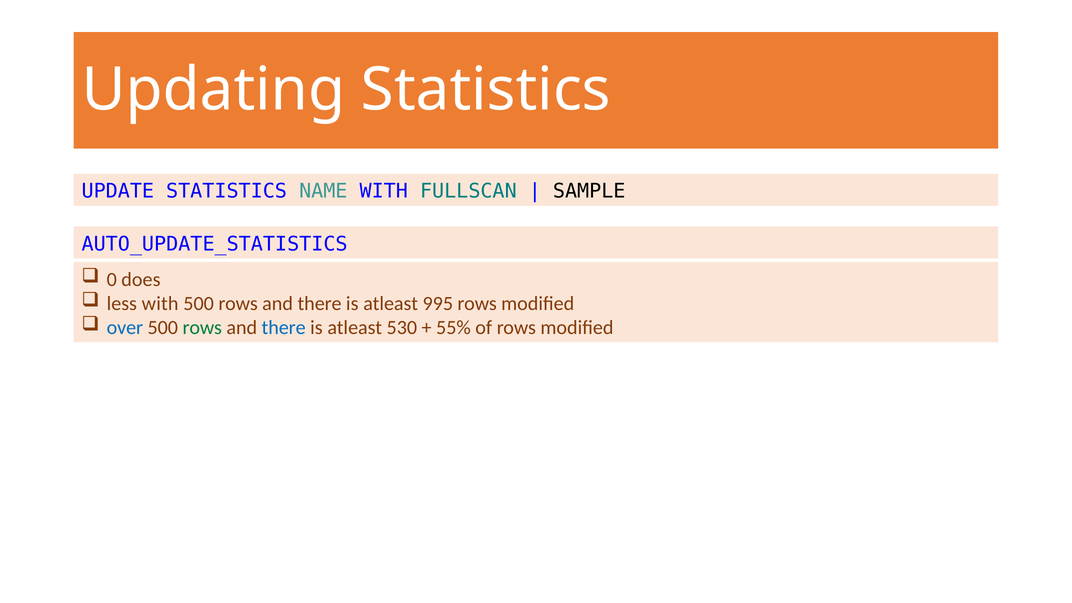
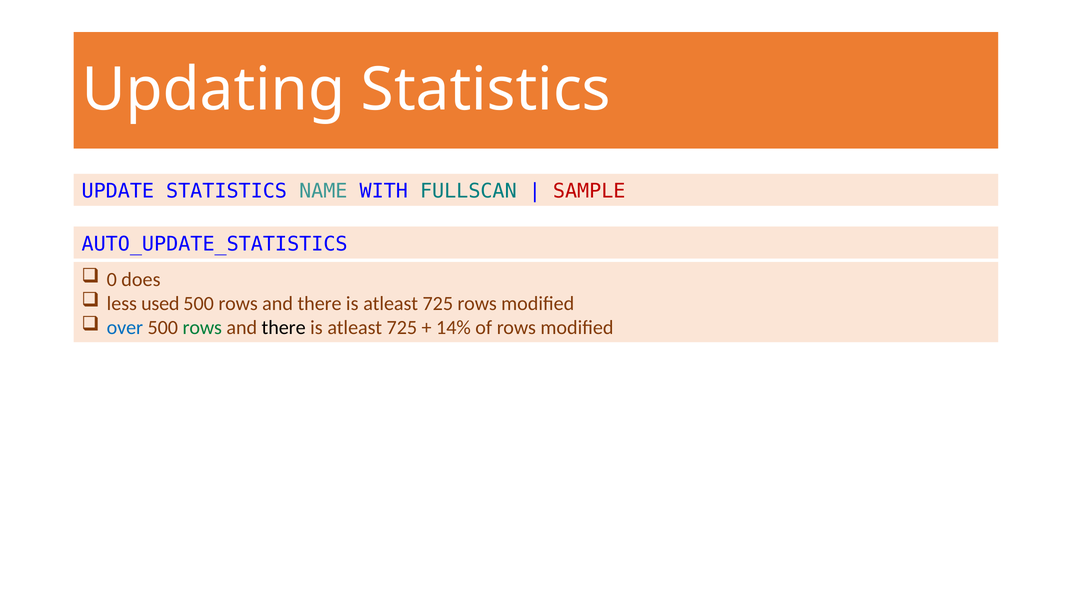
SAMPLE colour: black -> red (589, 191)
less with: with -> used (160, 304)
995: 995 -> 725 (438, 304)
there colour: blue -> black (284, 328)
530: 530 -> 725 (402, 328)
55%: 55% -> 14% (453, 328)
